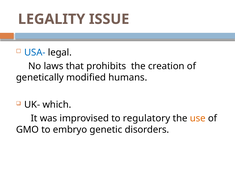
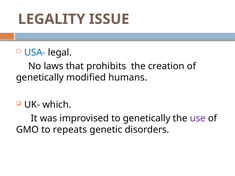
to regulatory: regulatory -> genetically (147, 118)
use colour: orange -> purple (198, 118)
embryo: embryo -> repeats (70, 130)
